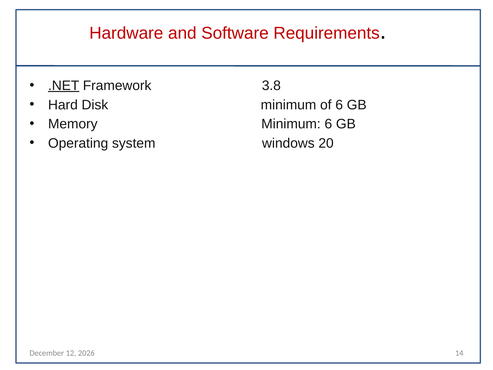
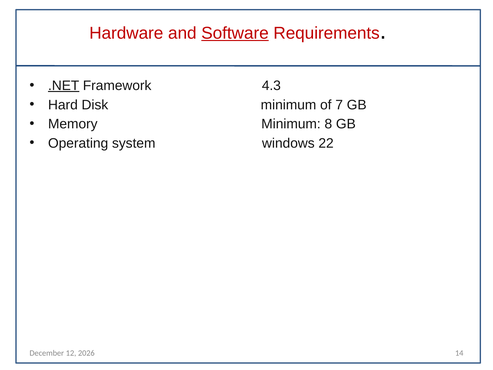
Software underline: none -> present (235, 33)
3.8: 3.8 -> 4.3 (271, 86)
of 6: 6 -> 7 (339, 105)
Minimum 6: 6 -> 8 (328, 124)
20: 20 -> 22 (326, 143)
